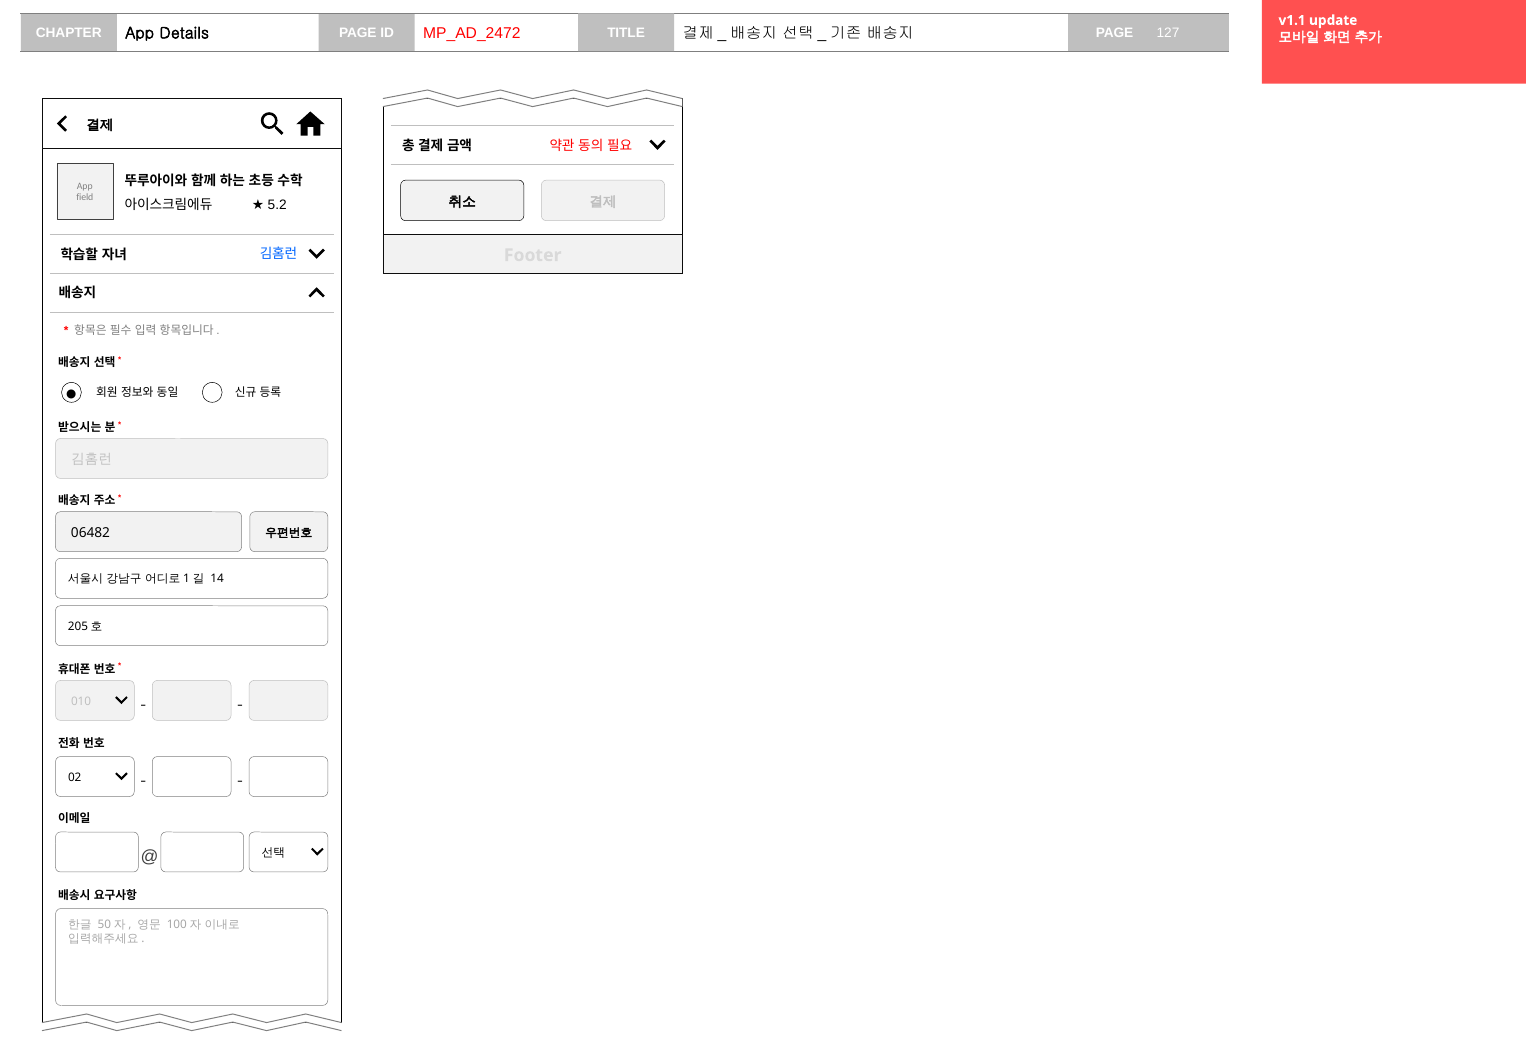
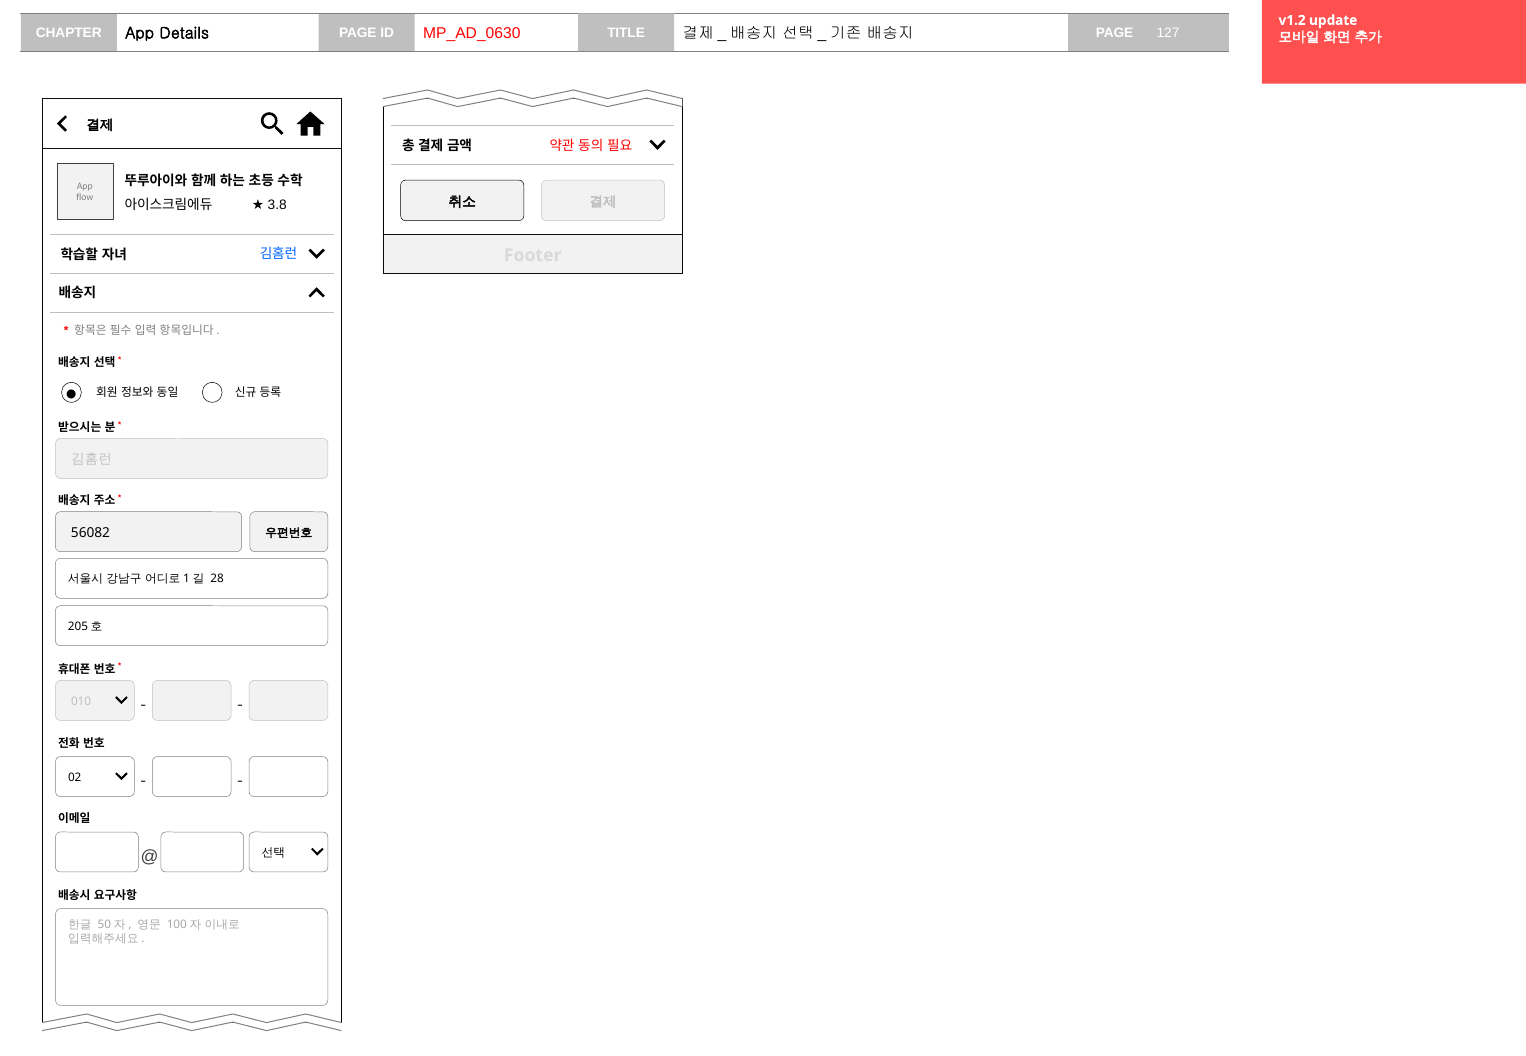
v1.1: v1.1 -> v1.2 (1292, 20)
MP_AD_2472: MP_AD_2472 -> MP_AD_0630 (472, 33)
field: field -> flow (85, 198)
5.2: 5.2 -> 3.8 (277, 205)
06482: 06482 -> 56082 (90, 533)
14: 14 -> 28 (217, 579)
